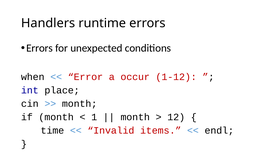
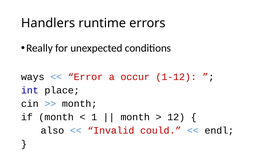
Errors: Errors -> Really (39, 48)
when: when -> ways (33, 77)
time: time -> also (52, 131)
items: items -> could (161, 131)
